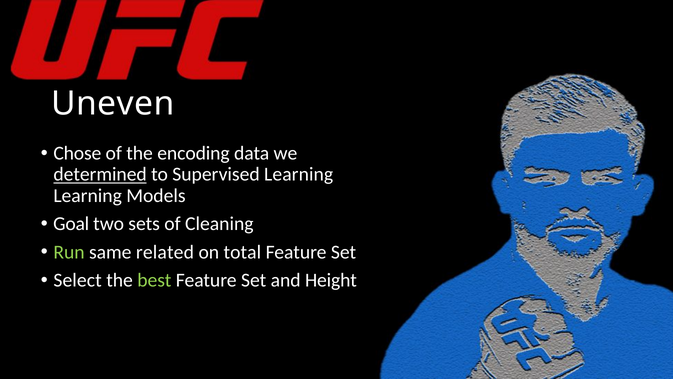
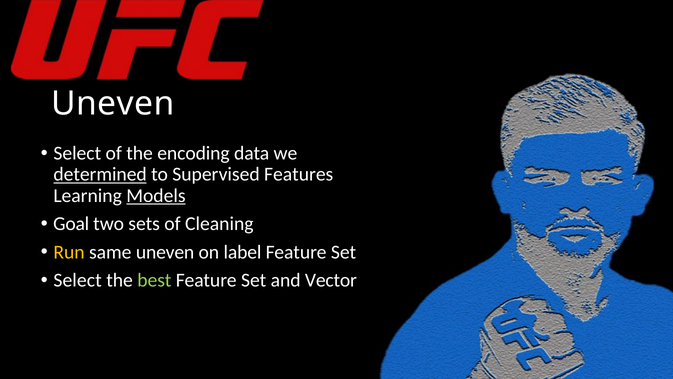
Chose: Chose -> Select (77, 153)
Supervised Learning: Learning -> Features (299, 174)
Models underline: none -> present (156, 195)
Run colour: light green -> yellow (69, 252)
same related: related -> uneven (165, 252)
total: total -> label (242, 252)
Height: Height -> Vector (331, 280)
